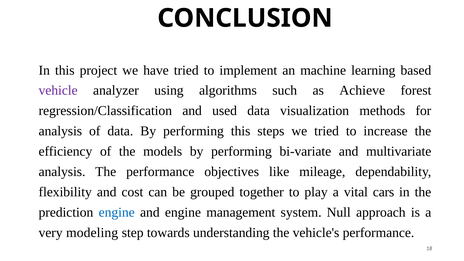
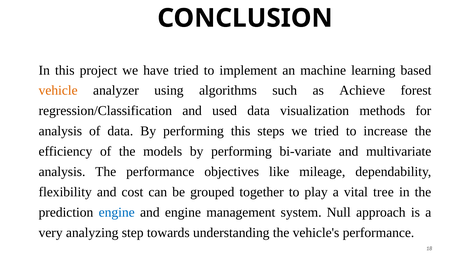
vehicle colour: purple -> orange (58, 91)
cars: cars -> tree (383, 192)
modeling: modeling -> analyzing (92, 233)
